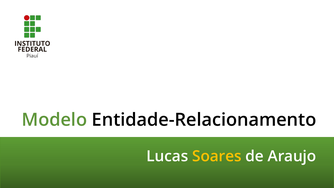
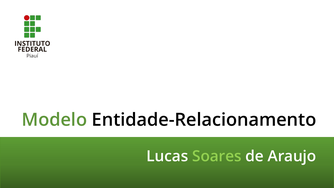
Soares colour: yellow -> light green (217, 156)
